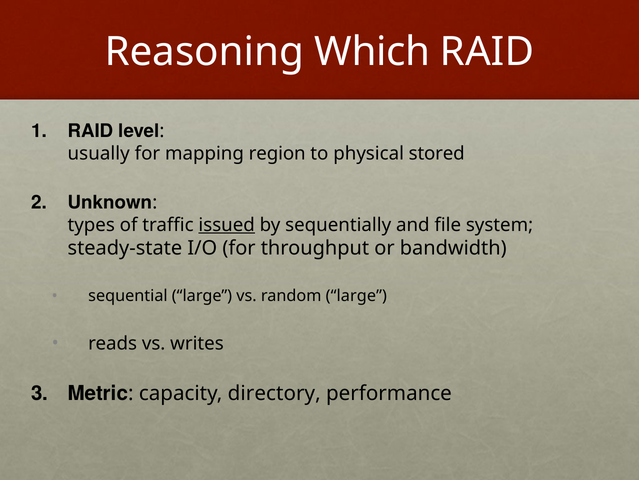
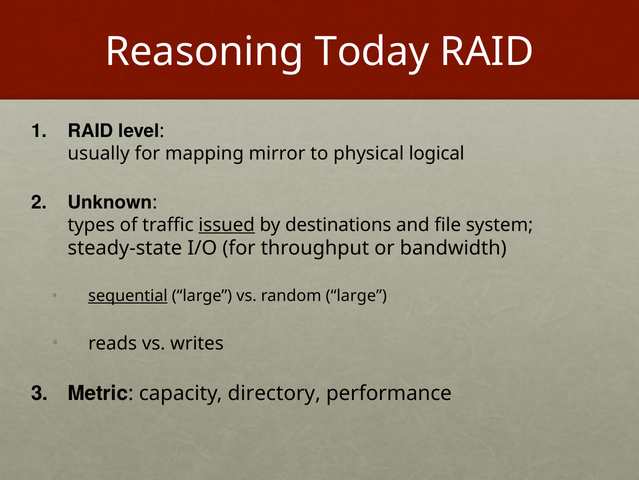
Which: Which -> Today (372, 52)
region: region -> mirror (277, 153)
stored: stored -> logical (437, 153)
sequentially: sequentially -> destinations (338, 225)
sequential underline: none -> present (128, 296)
